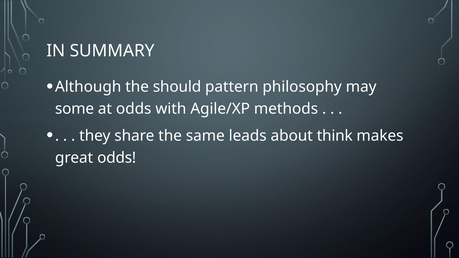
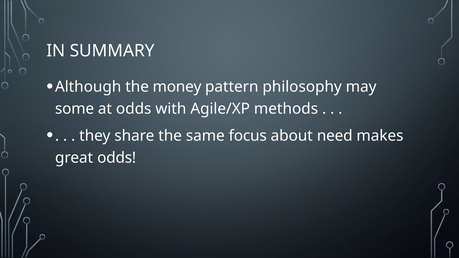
should: should -> money (177, 87)
leads: leads -> focus (248, 136)
think: think -> need (335, 136)
